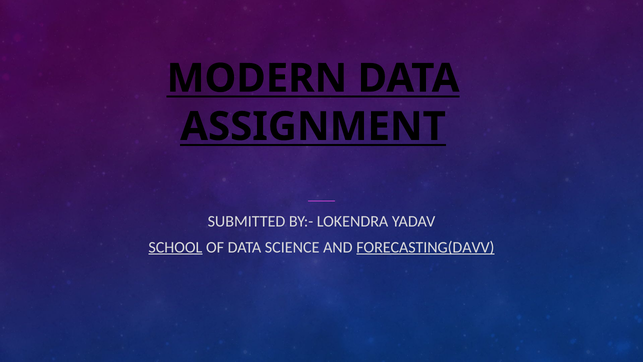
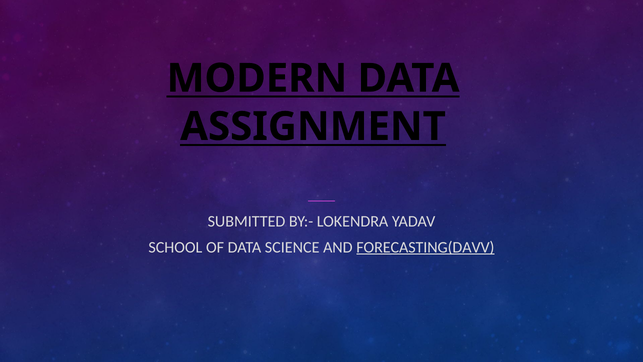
SCHOOL underline: present -> none (175, 247)
